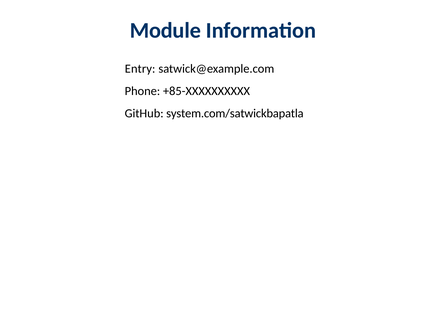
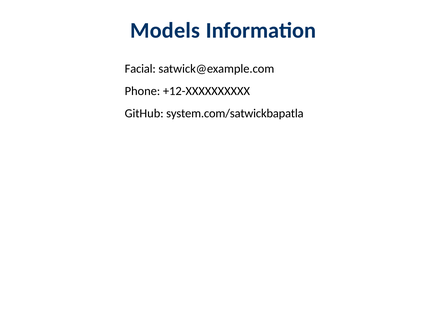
Module: Module -> Models (165, 30)
Entry: Entry -> Facial (140, 68)
+85-XXXXXXXXXX: +85-XXXXXXXXXX -> +12-XXXXXXXXXX (206, 91)
